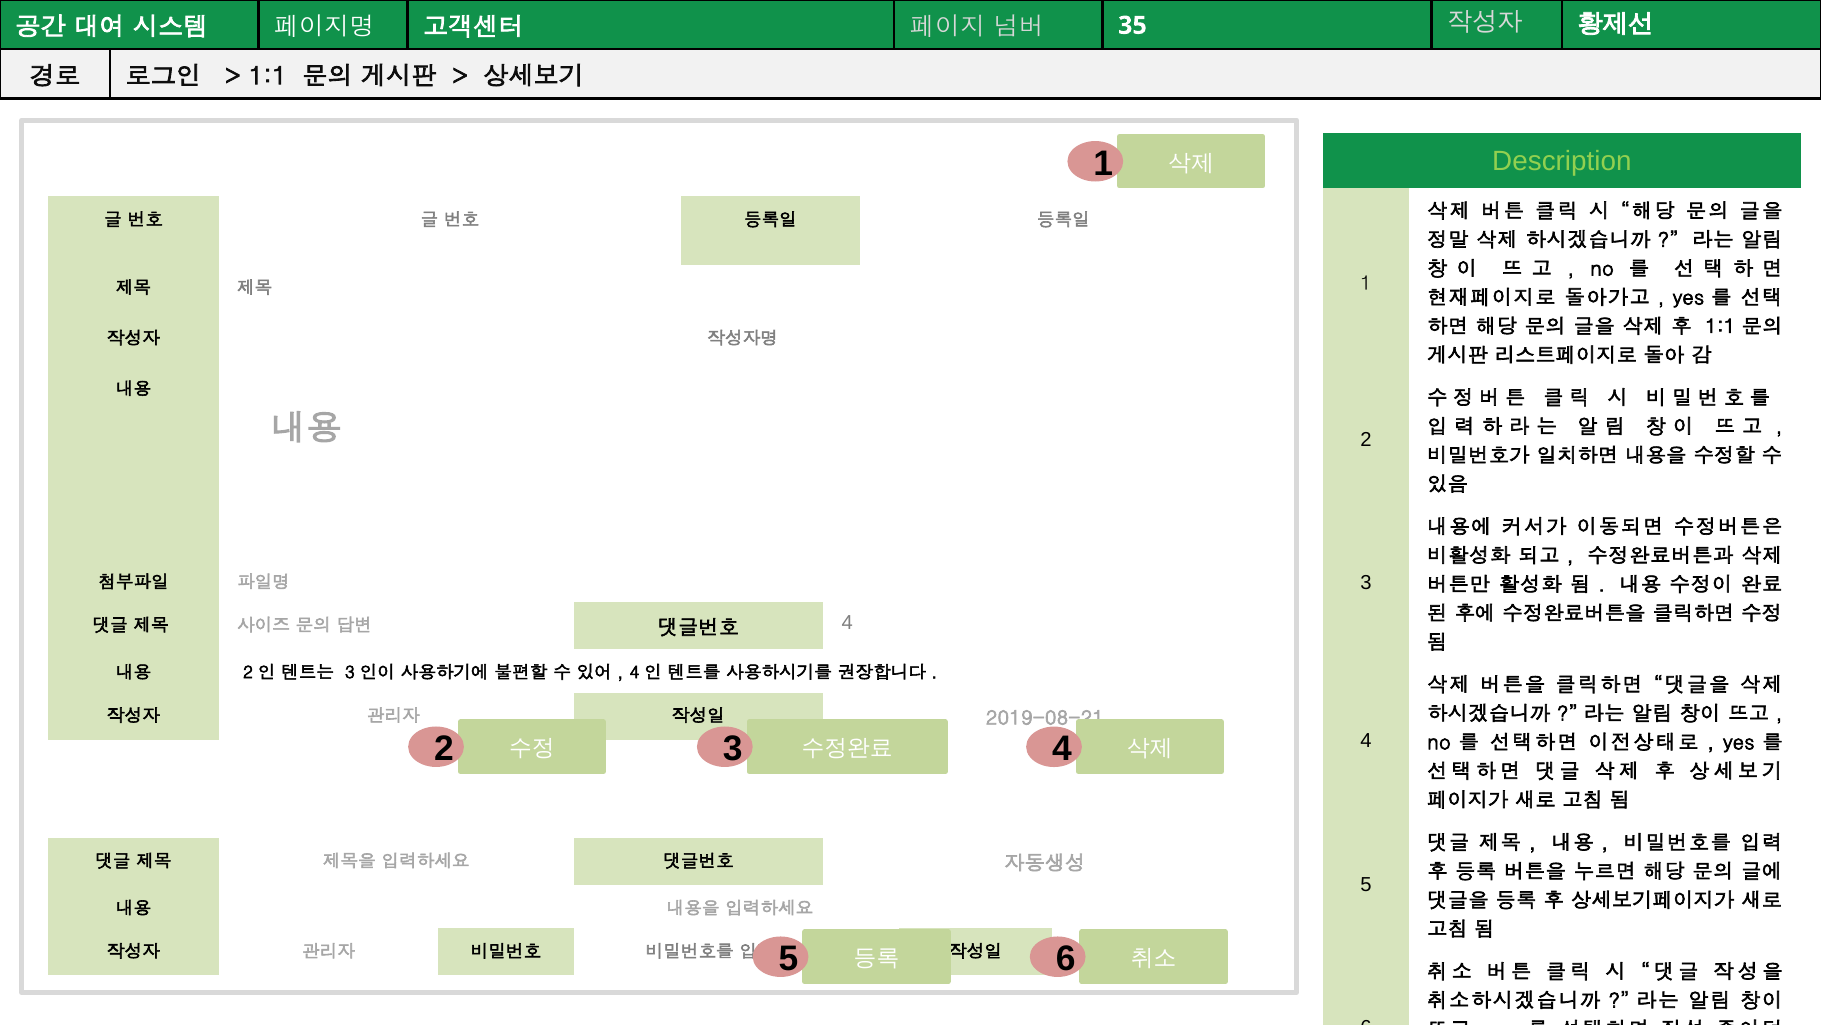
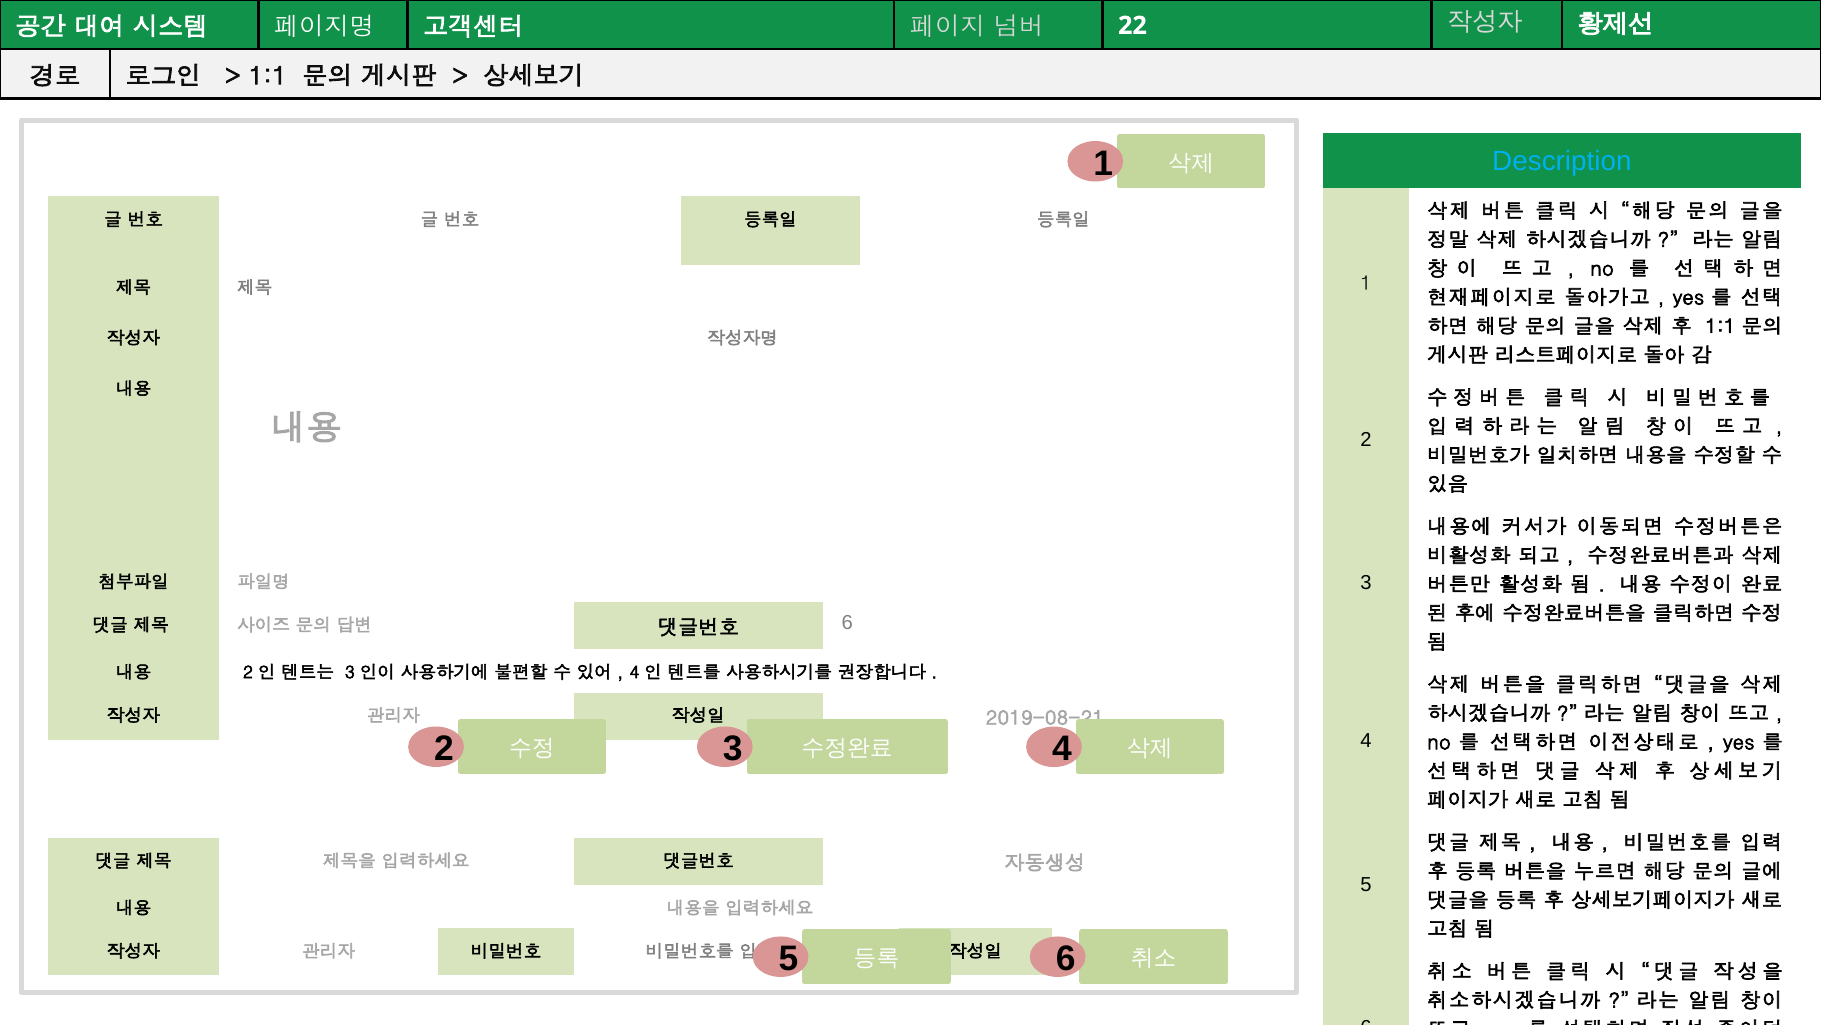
35: 35 -> 22 (1132, 25)
Description colour: light green -> light blue (1562, 161)
4: 4 -> 6 (847, 623)
